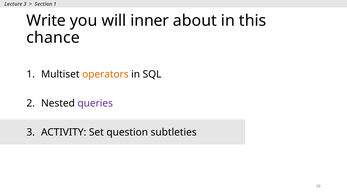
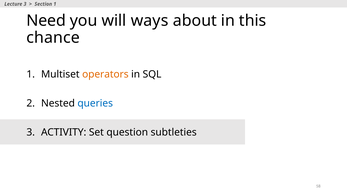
Write: Write -> Need (46, 21)
inner: inner -> ways (150, 21)
queries colour: purple -> blue (95, 103)
